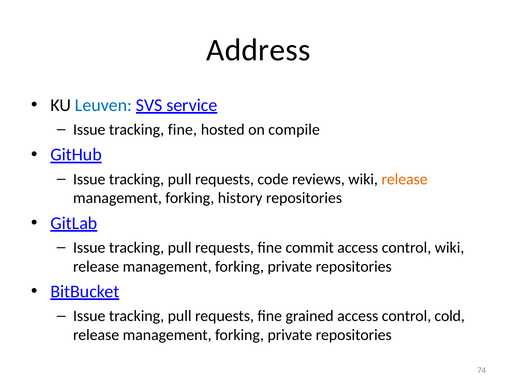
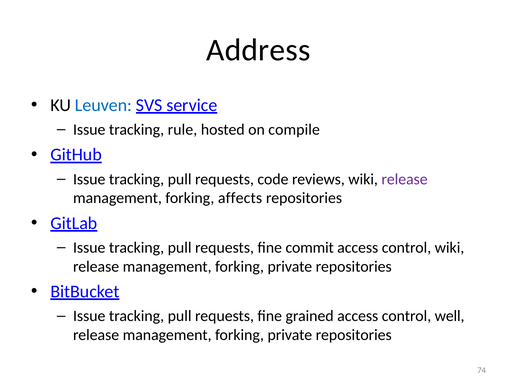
tracking fine: fine -> rule (182, 130)
release colour: orange -> purple (405, 179)
history: history -> affects (240, 198)
cold: cold -> well (450, 316)
